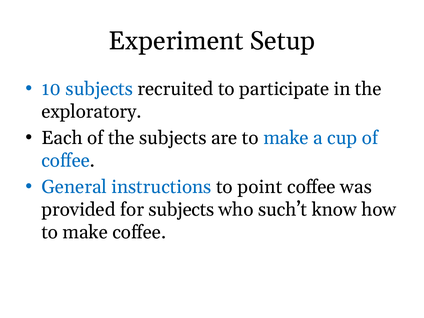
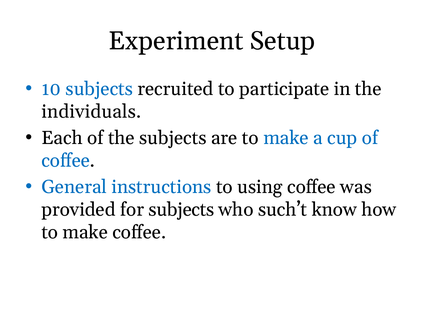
exploratory: exploratory -> individuals (91, 112)
point: point -> using (260, 187)
